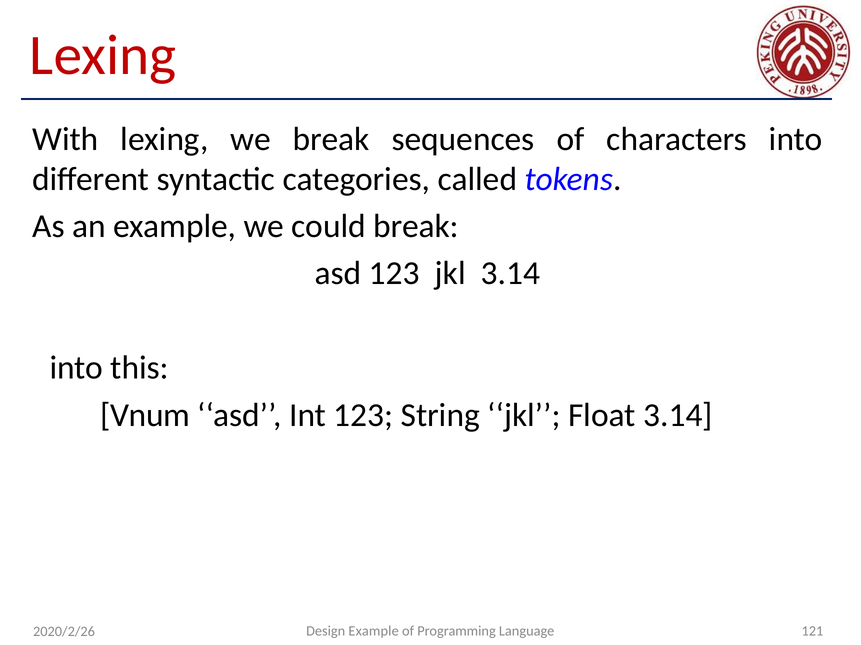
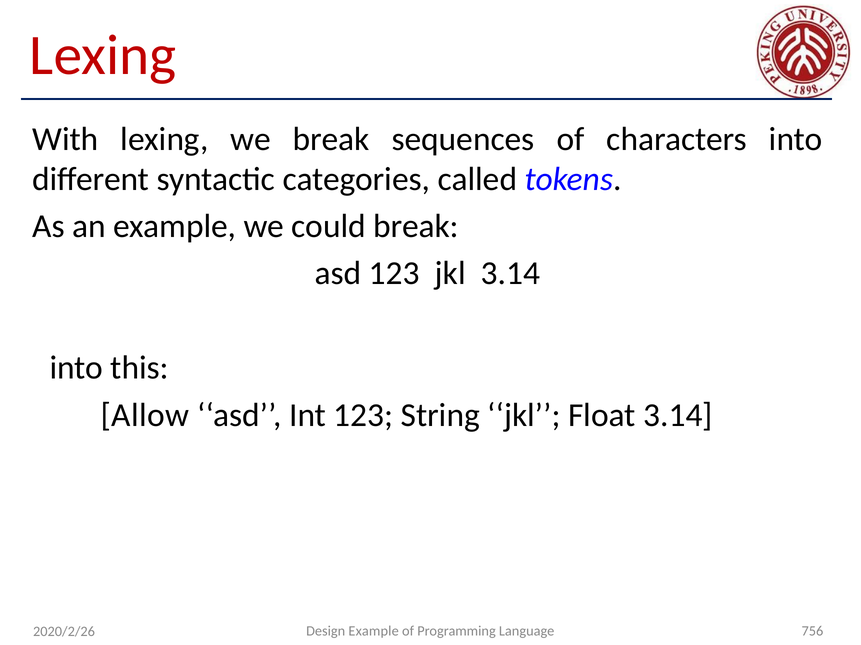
Vnum: Vnum -> Allow (145, 416)
121: 121 -> 756 (812, 632)
